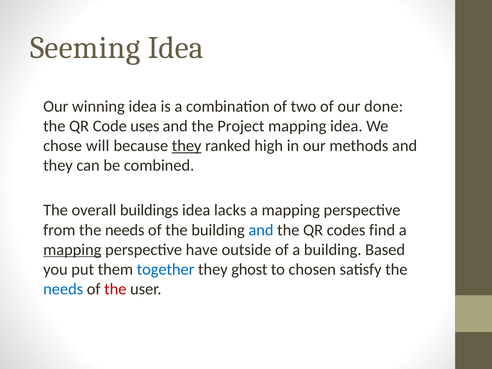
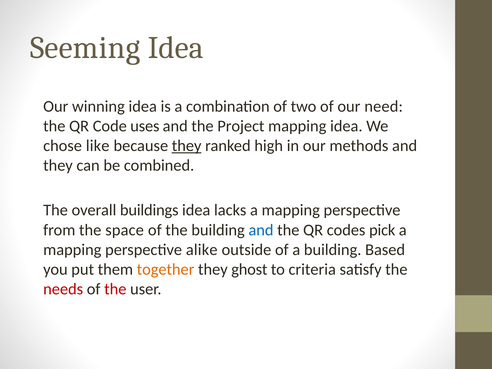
done: done -> need (384, 106)
will: will -> like (98, 146)
from the needs: needs -> space (125, 230)
find: find -> pick (382, 230)
mapping underline: present -> none (72, 250)
have: have -> alike (202, 250)
together colour: blue -> orange (166, 269)
chosen: chosen -> criteria (312, 269)
needs colour: blue -> red (63, 289)
